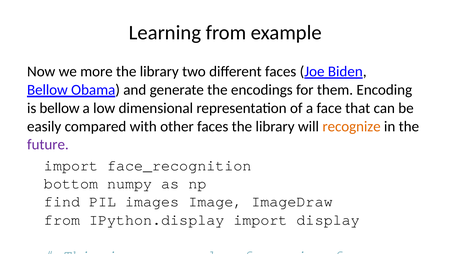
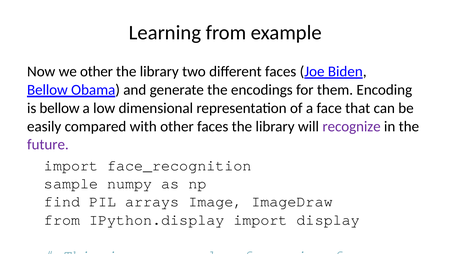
we more: more -> other (96, 72)
recognize colour: orange -> purple (352, 126)
bottom: bottom -> sample (71, 183)
PIL images: images -> arrays (152, 201)
